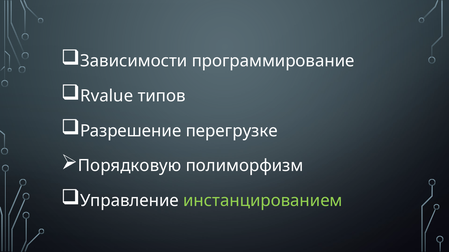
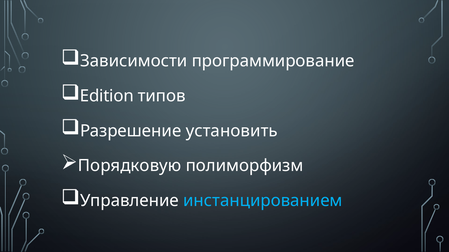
Rvalue: Rvalue -> Edition (107, 96)
перегрузке: перегрузке -> установить (232, 131)
инстанцированием colour: light green -> light blue (263, 201)
